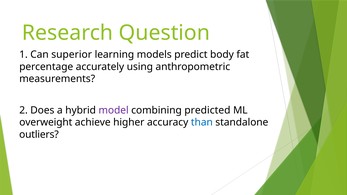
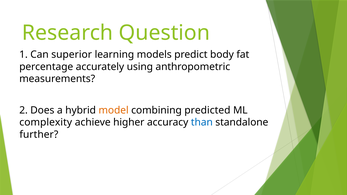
model colour: purple -> orange (114, 110)
overweight: overweight -> complexity (46, 123)
outliers: outliers -> further (39, 135)
